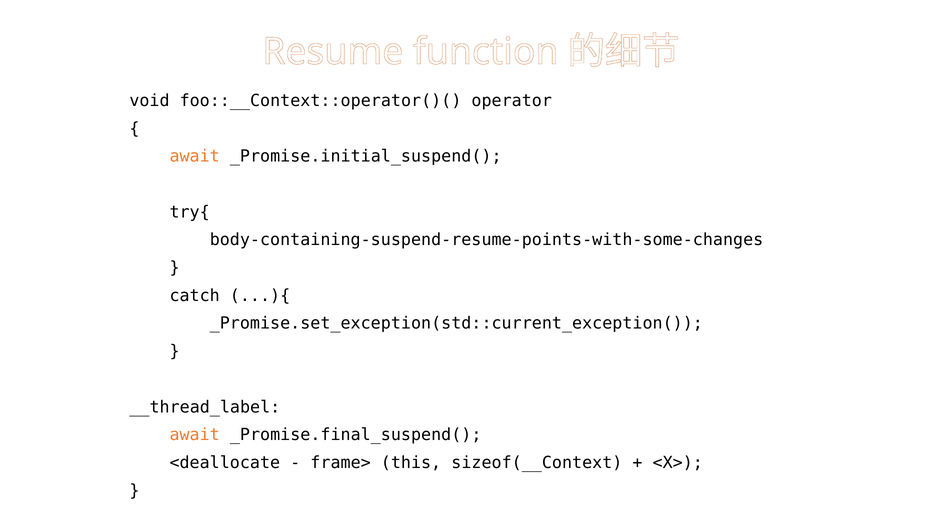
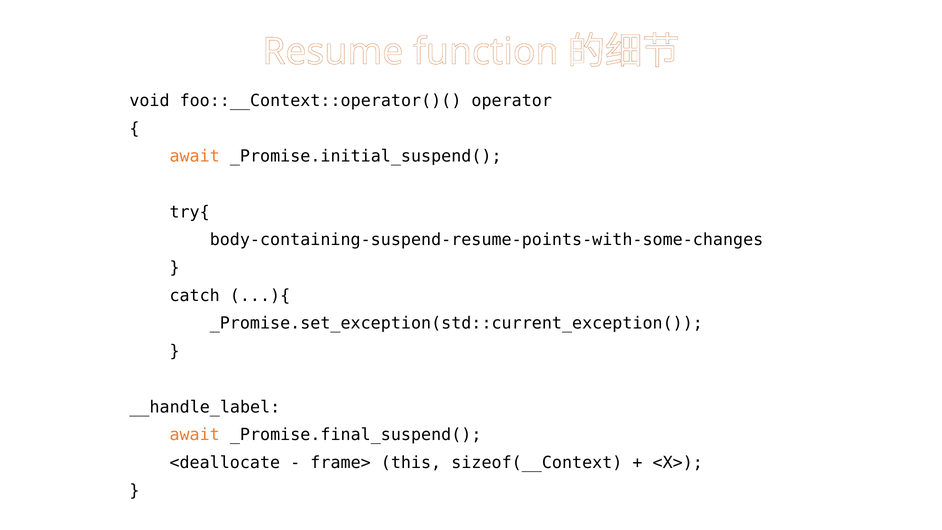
__thread_label: __thread_label -> __handle_label (205, 407)
